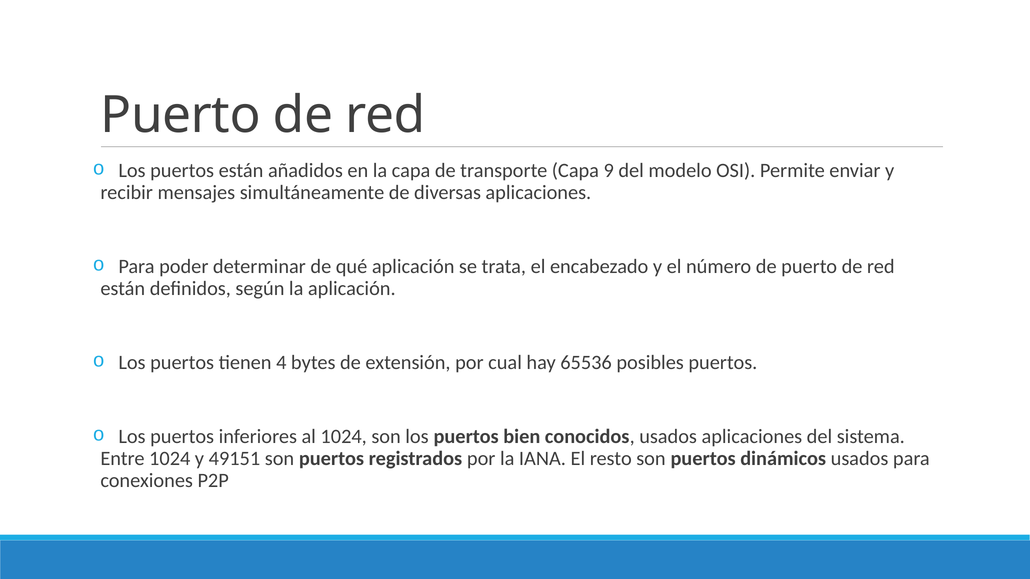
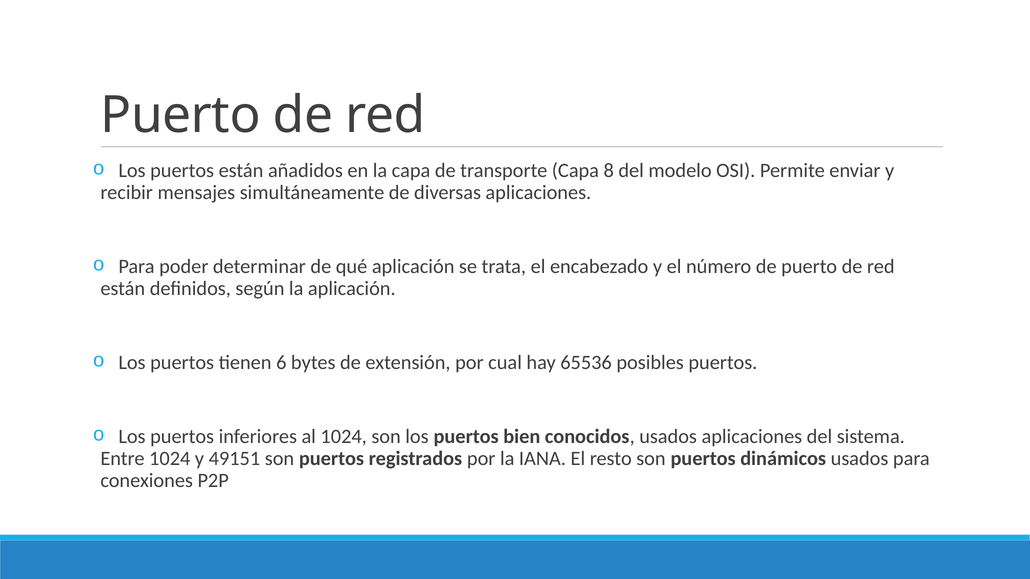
9: 9 -> 8 (609, 171)
4: 4 -> 6 (281, 363)
